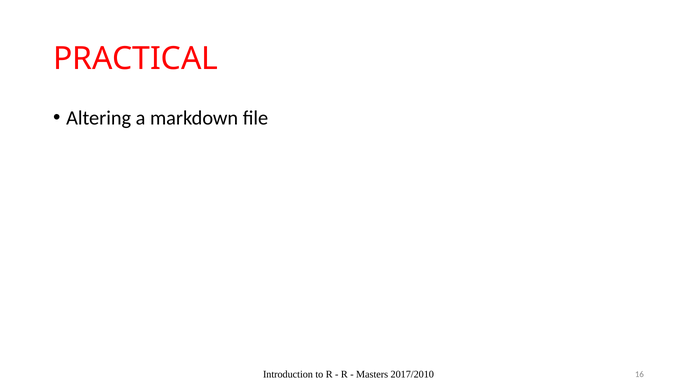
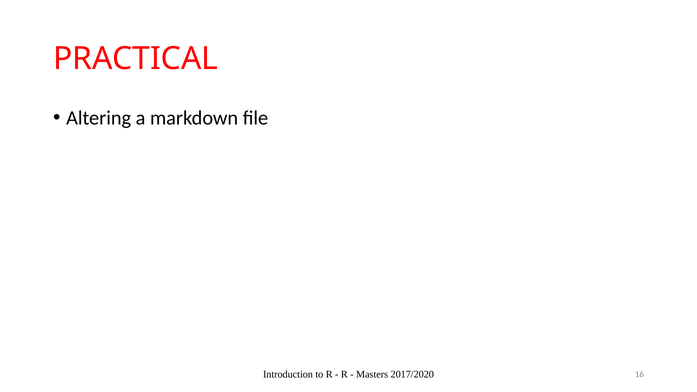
2017/2010: 2017/2010 -> 2017/2020 (412, 375)
